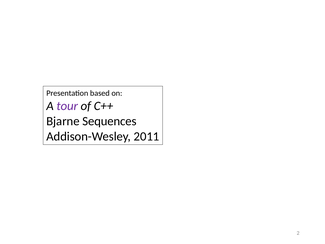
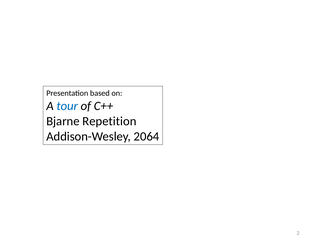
tour colour: purple -> blue (67, 106)
Sequences: Sequences -> Repetition (109, 121)
2011: 2011 -> 2064 (147, 136)
